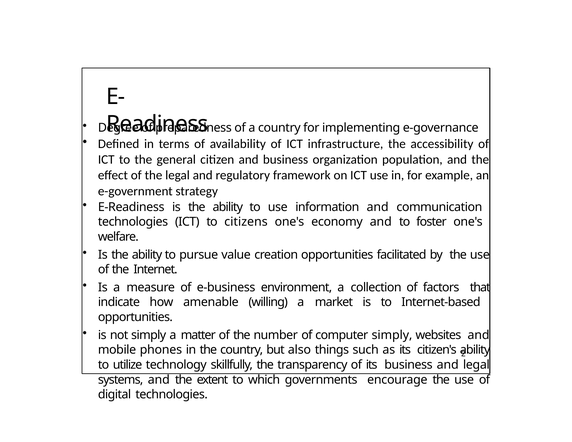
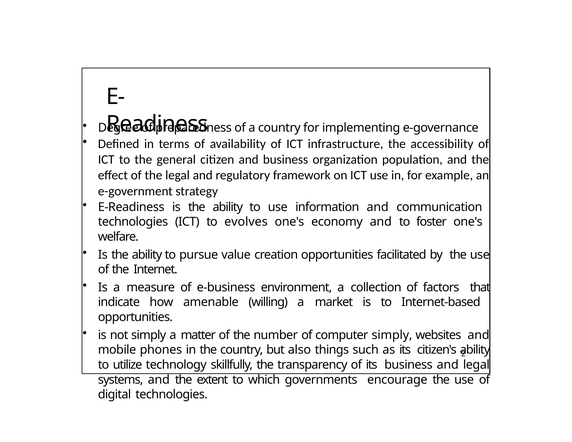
citizens: citizens -> evolves (246, 222)
